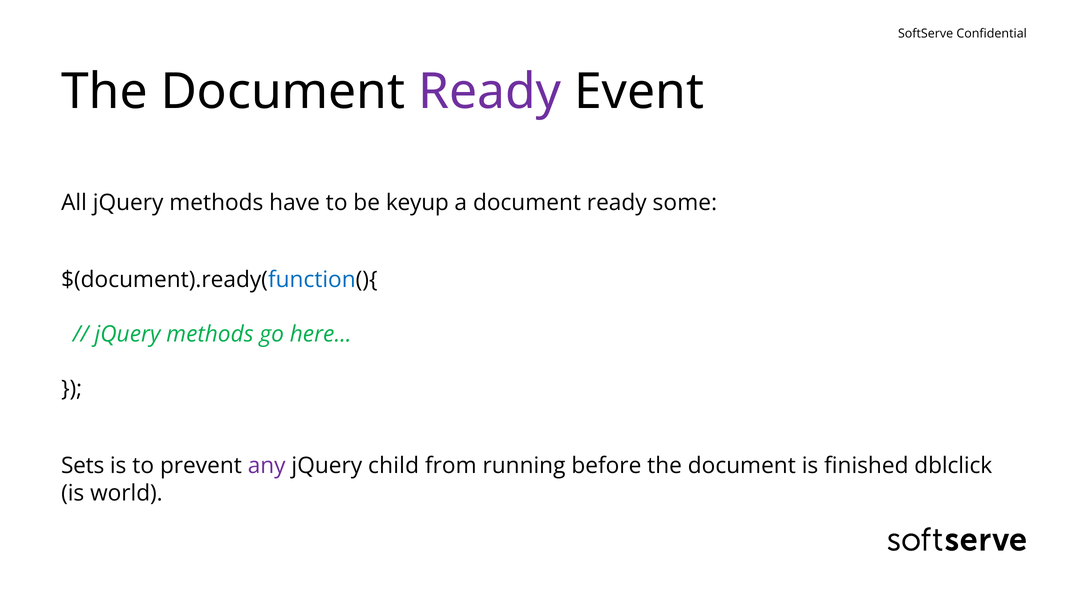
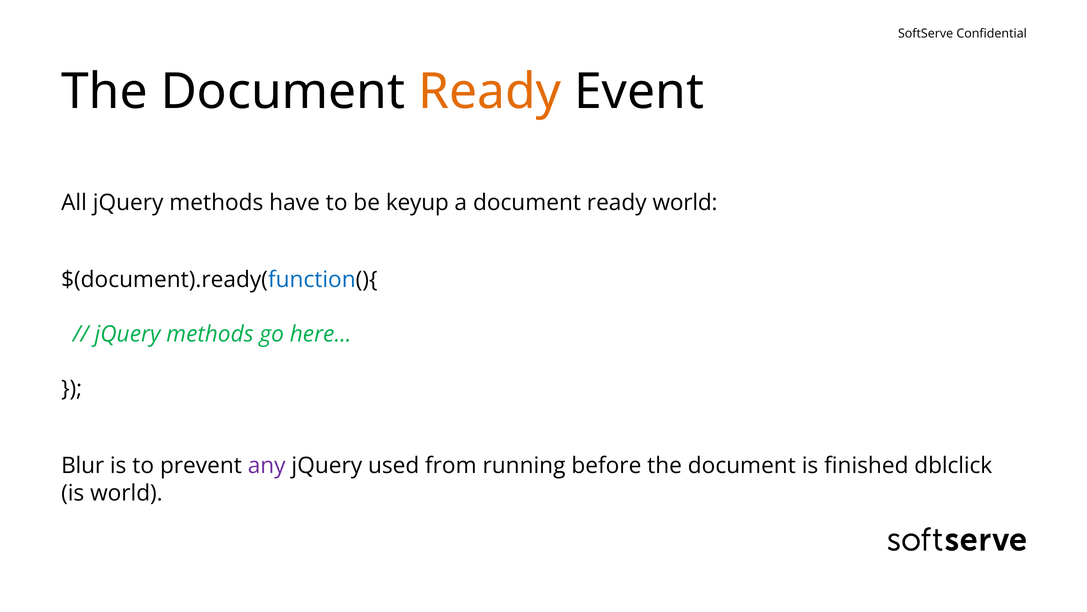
Ready colour: purple -> orange (490, 92)
ready some: some -> world (685, 203)
Sets: Sets -> Blur (83, 465)
child: child -> used (394, 465)
